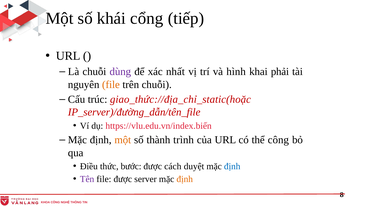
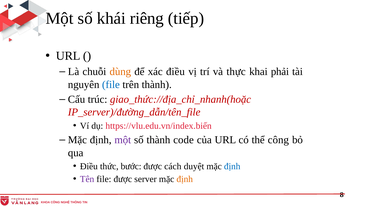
cổng: cổng -> riêng (147, 18)
dùng colour: purple -> orange (120, 72)
xác nhất: nhất -> điều (175, 72)
hình: hình -> thực (236, 72)
file colour: orange -> blue (111, 85)
trên chuỗi: chuỗi -> thành (157, 85)
giao_thức://địa_chỉ_static(hoặc: giao_thức://địa_chỉ_static(hoặc -> giao_thức://địa_chỉ_nhanh(hoặc (181, 100)
một colour: orange -> purple (123, 140)
trình: trình -> code (184, 140)
